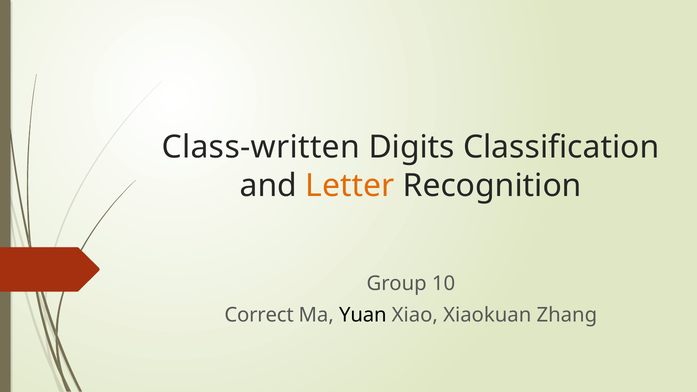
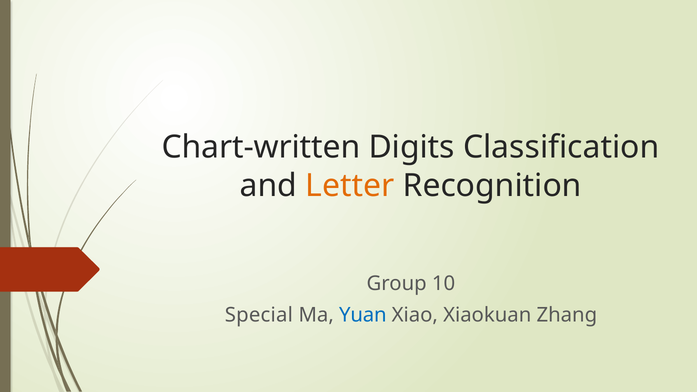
Class-written: Class-written -> Chart-written (261, 147)
Correct: Correct -> Special (259, 315)
Yuan colour: black -> blue (363, 315)
